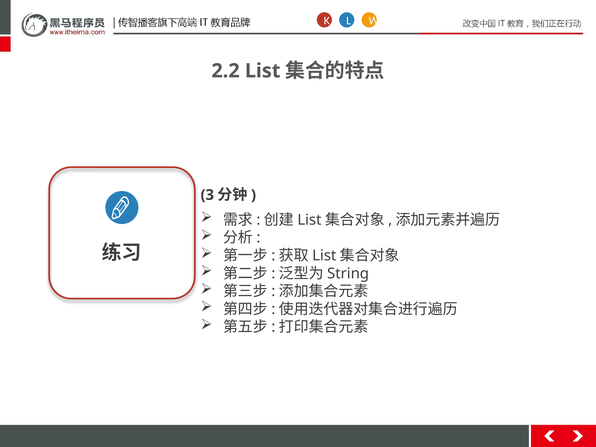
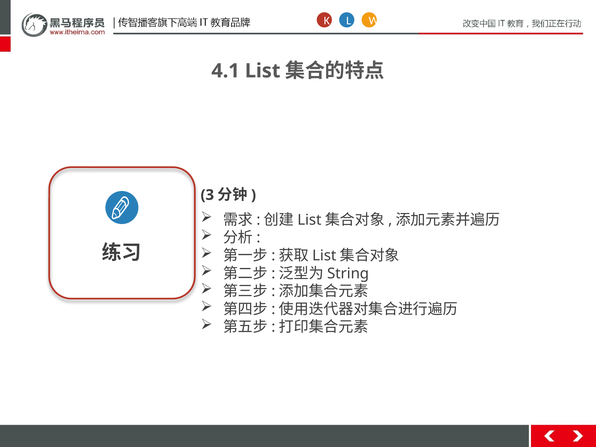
2.2: 2.2 -> 4.1 (226, 71)
